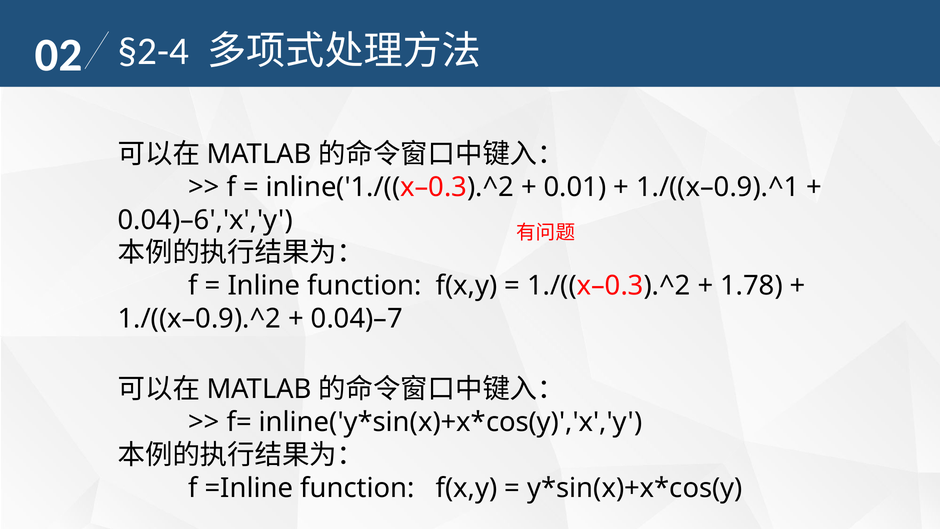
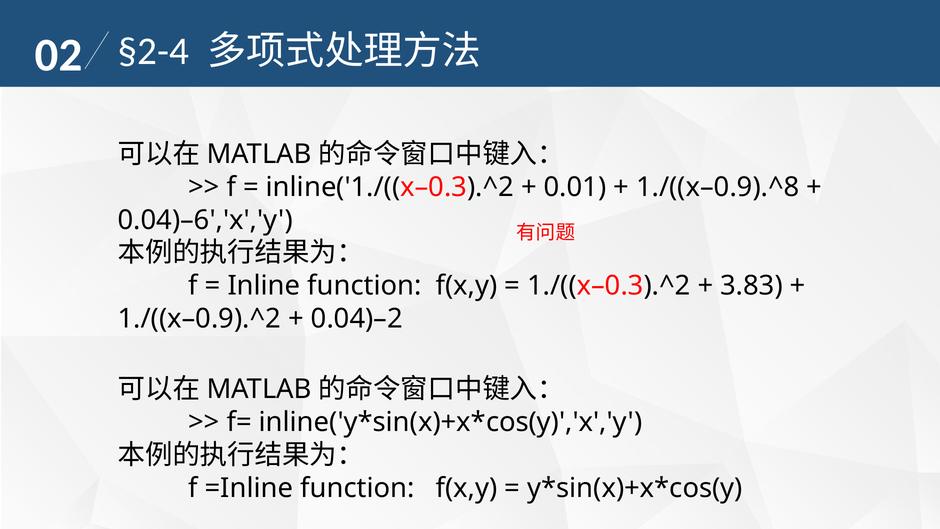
1./((x–0.9).^1: 1./((x–0.9).^1 -> 1./((x–0.9).^8 (718, 187)
1.78: 1.78 -> 3.83 (752, 286)
0.04)–7: 0.04)–7 -> 0.04)–2 (357, 319)
